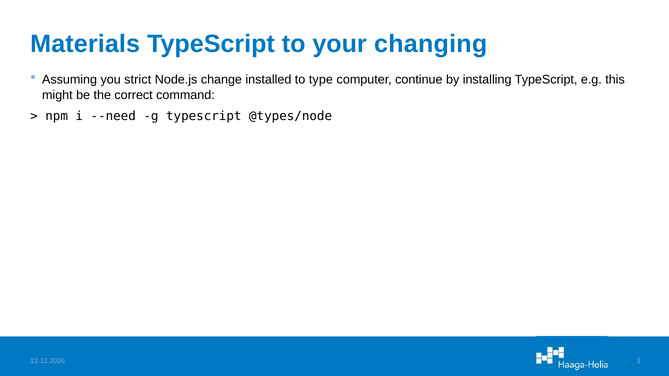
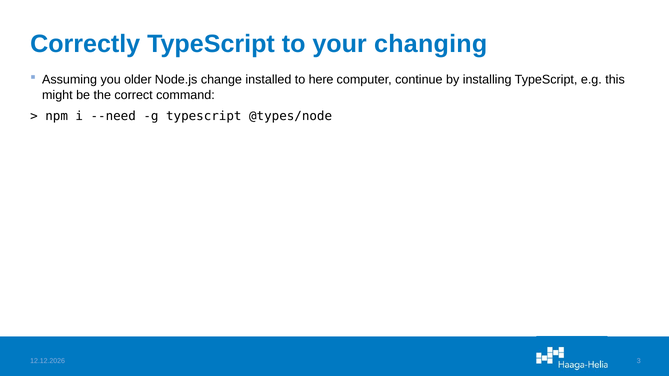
Materials: Materials -> Correctly (85, 44)
strict: strict -> older (138, 80)
type: type -> here (321, 80)
